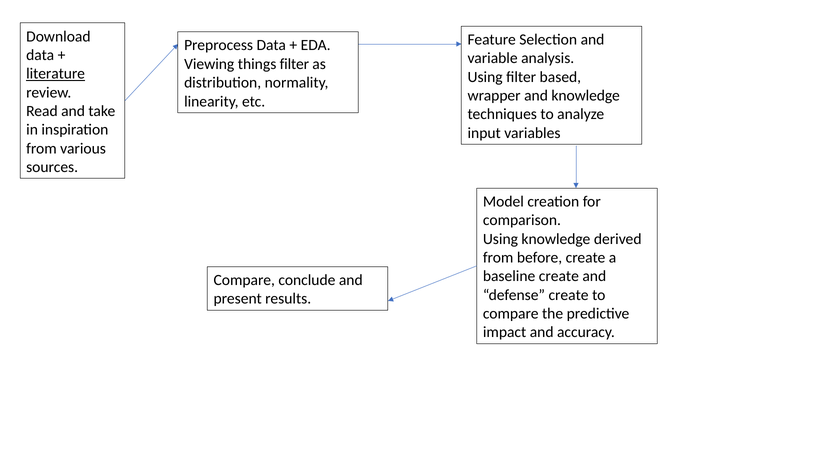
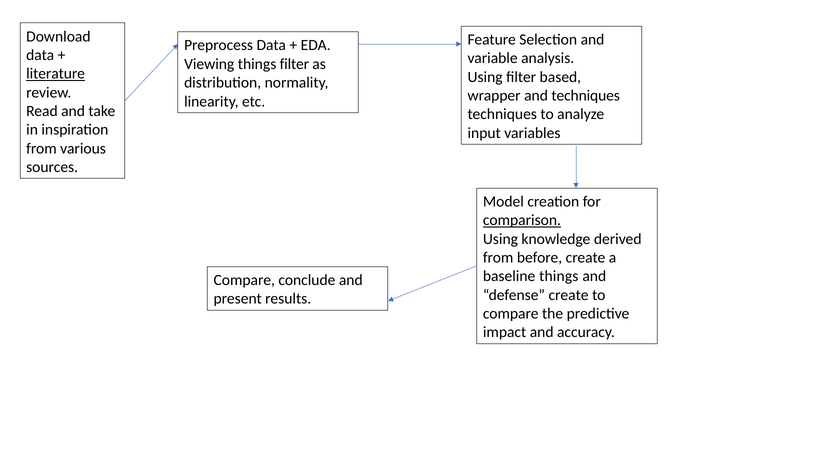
and knowledge: knowledge -> techniques (586, 96)
comparison underline: none -> present (522, 220)
baseline create: create -> things (559, 276)
